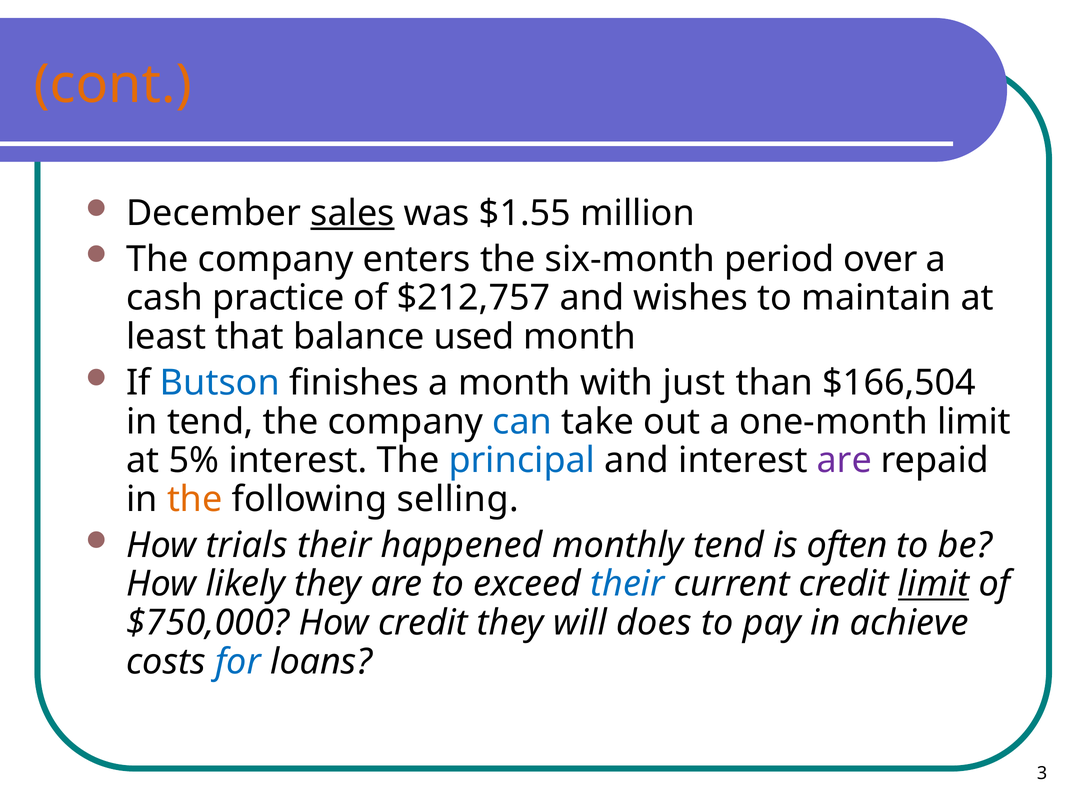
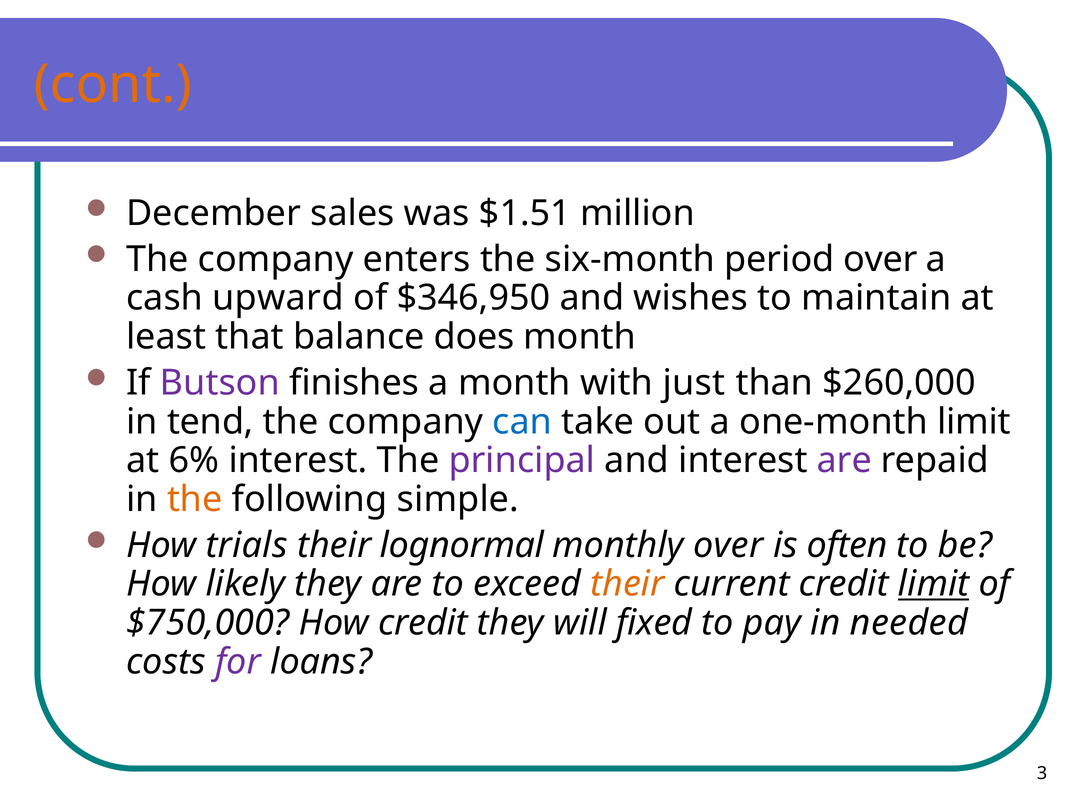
sales underline: present -> none (353, 213)
$1.55: $1.55 -> $1.51 (525, 213)
practice: practice -> upward (278, 298)
$212,757: $212,757 -> $346,950 (473, 298)
used: used -> does (474, 337)
Butson colour: blue -> purple (220, 383)
$166,504: $166,504 -> $260,000 (899, 383)
5%: 5% -> 6% (194, 461)
principal colour: blue -> purple (522, 461)
selling: selling -> simple (458, 499)
happened: happened -> lognormal (462, 545)
monthly tend: tend -> over (728, 545)
their colour: blue -> orange (627, 584)
does: does -> fixed (654, 623)
achieve: achieve -> needed (909, 623)
for colour: blue -> purple (238, 662)
